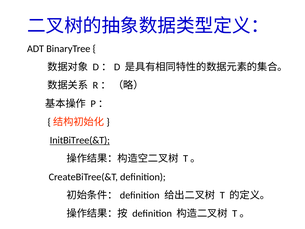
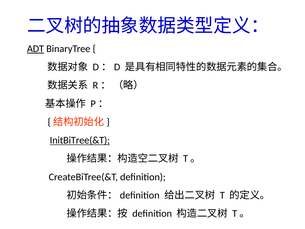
ADT underline: none -> present (36, 49)
